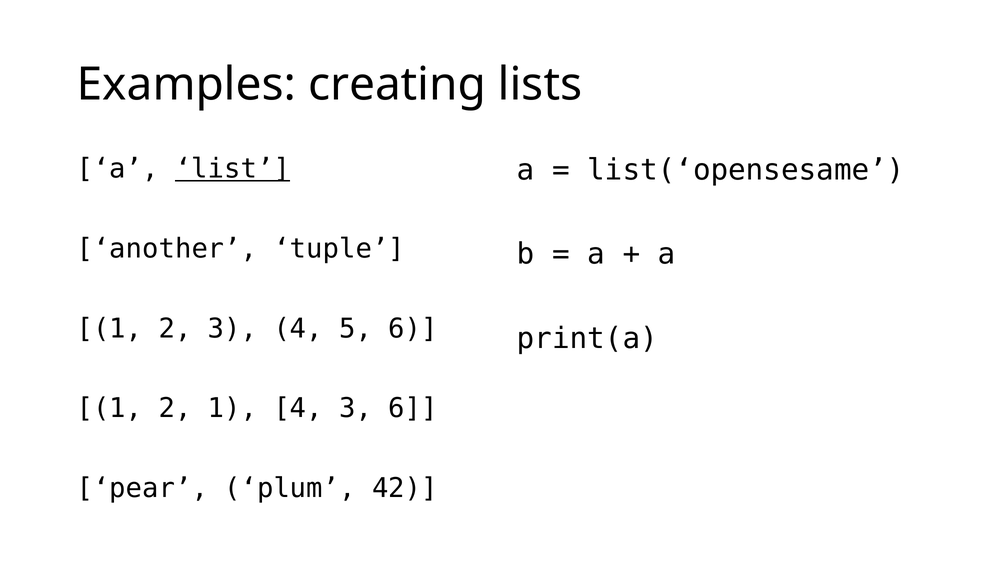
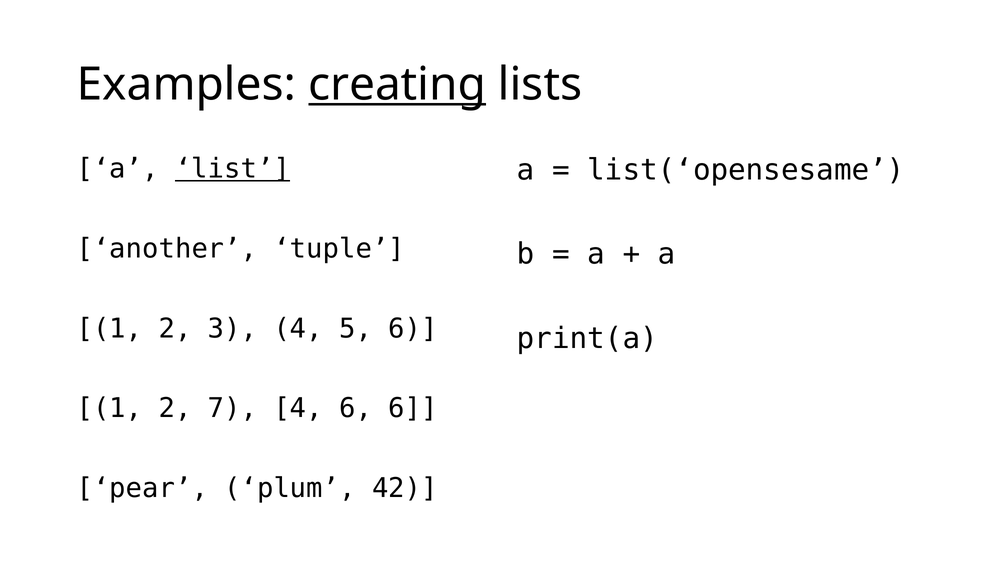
creating underline: none -> present (397, 85)
2 1: 1 -> 7 (233, 408)
4 3: 3 -> 6 (356, 408)
